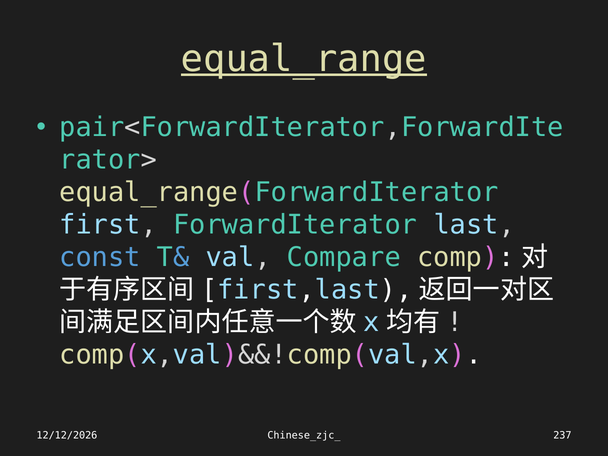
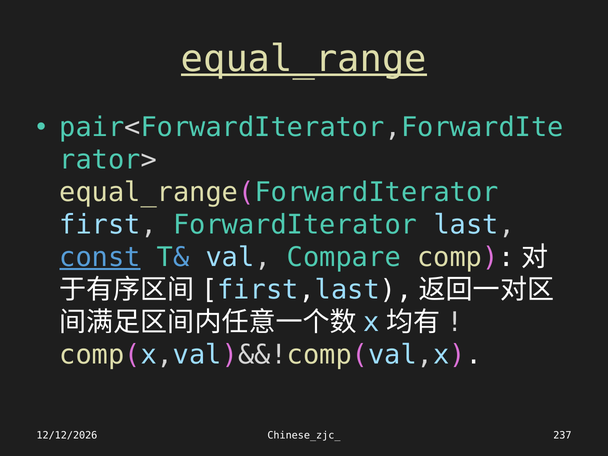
const underline: none -> present (100, 257)
